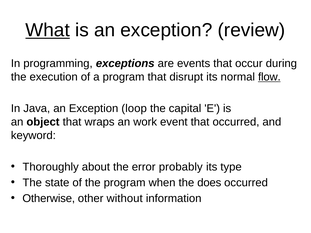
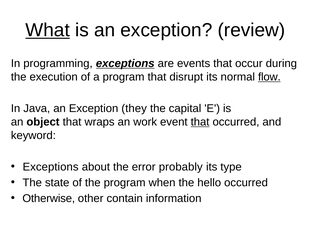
exceptions underline: none -> present (125, 64)
loop: loop -> they (134, 109)
that underline: none -> present (200, 122)
Thoroughly: Thoroughly -> Exceptions (51, 167)
does: does -> hello (209, 183)
without: without -> contain (125, 199)
